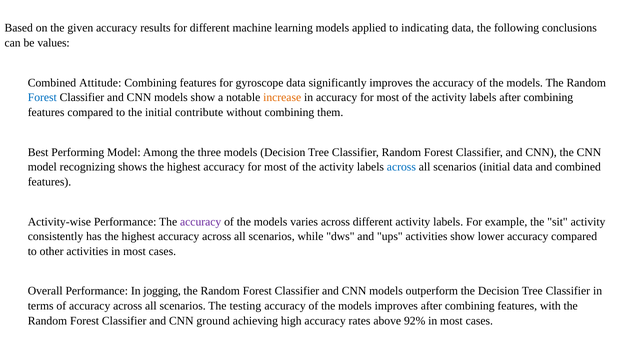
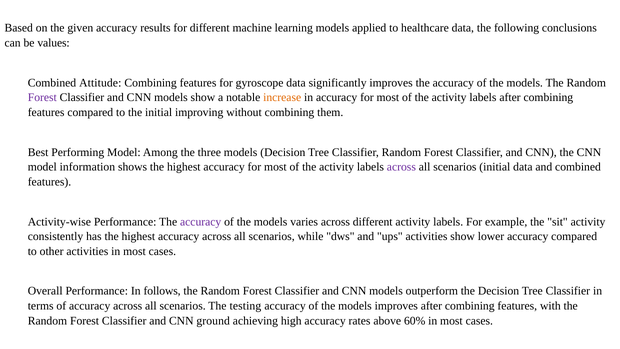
indicating: indicating -> healthcare (425, 28)
Forest colour: blue -> purple (42, 97)
contribute: contribute -> improving (199, 112)
recognizing: recognizing -> information (87, 167)
across colour: blue -> purple (401, 167)
jogging: jogging -> follows (162, 291)
92%: 92% -> 60% (415, 320)
